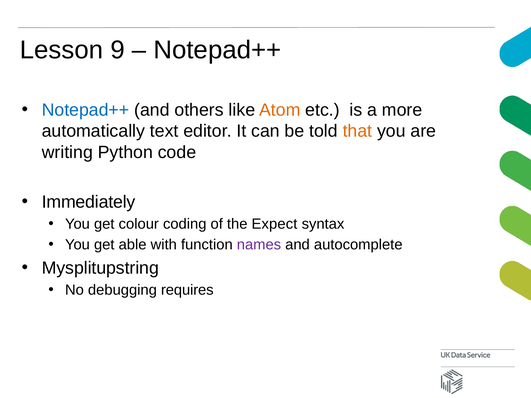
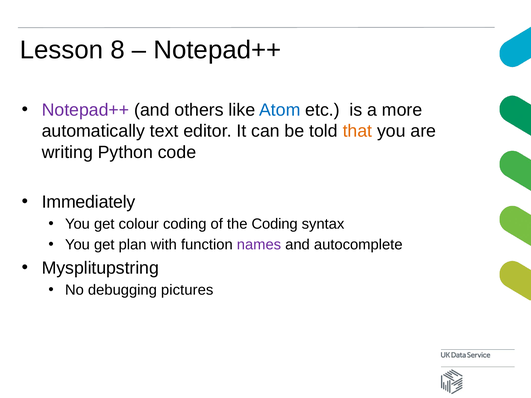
9: 9 -> 8 (118, 50)
Notepad++ colour: blue -> purple (86, 110)
Atom colour: orange -> blue (280, 110)
the Expect: Expect -> Coding (275, 224)
able: able -> plan (133, 245)
requires: requires -> pictures (187, 290)
